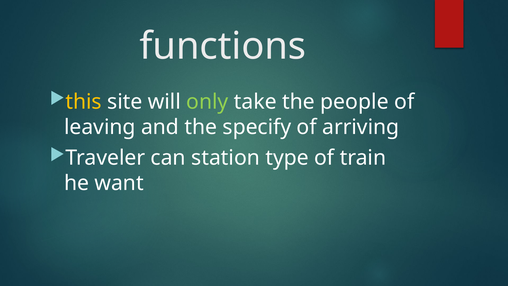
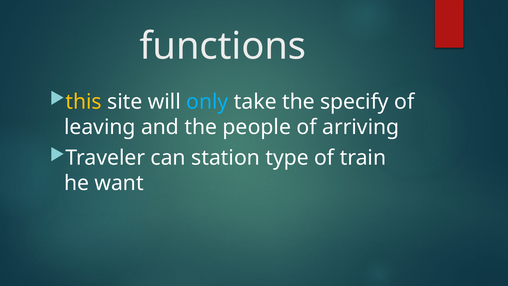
only colour: light green -> light blue (207, 102)
people: people -> specify (354, 102)
specify: specify -> people (257, 127)
